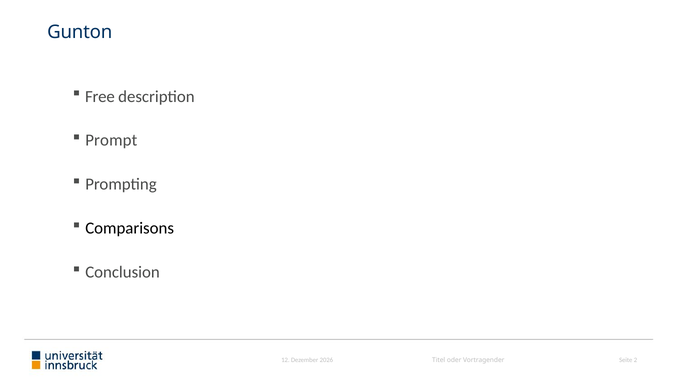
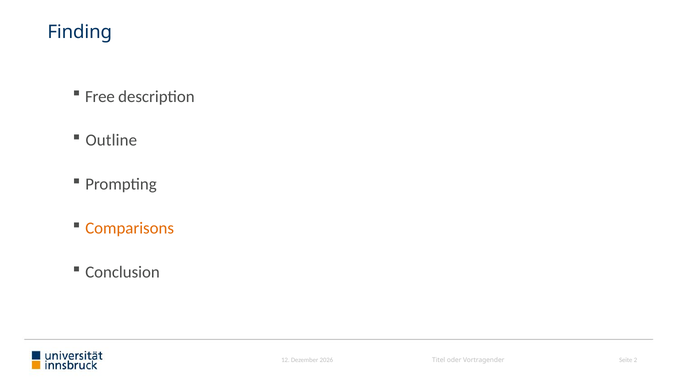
Gunton: Gunton -> Finding (80, 32)
Prompt: Prompt -> Outline (111, 140)
Comparisons colour: black -> orange (130, 228)
